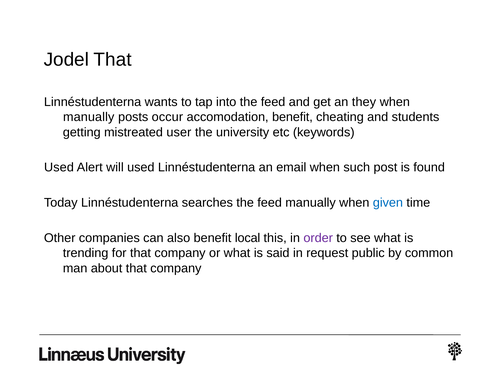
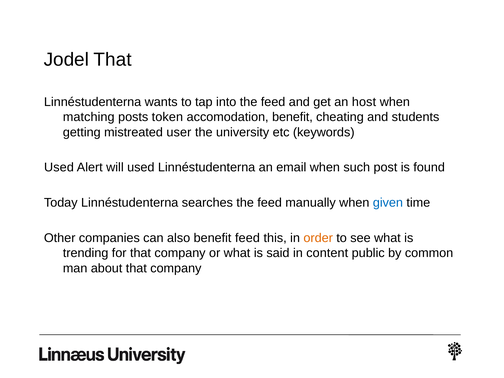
they: they -> host (364, 102)
manually: manually -> matching (89, 117)
occur: occur -> token (167, 117)
benefit local: local -> feed (247, 238)
order colour: purple -> orange (318, 238)
request: request -> content (327, 253)
